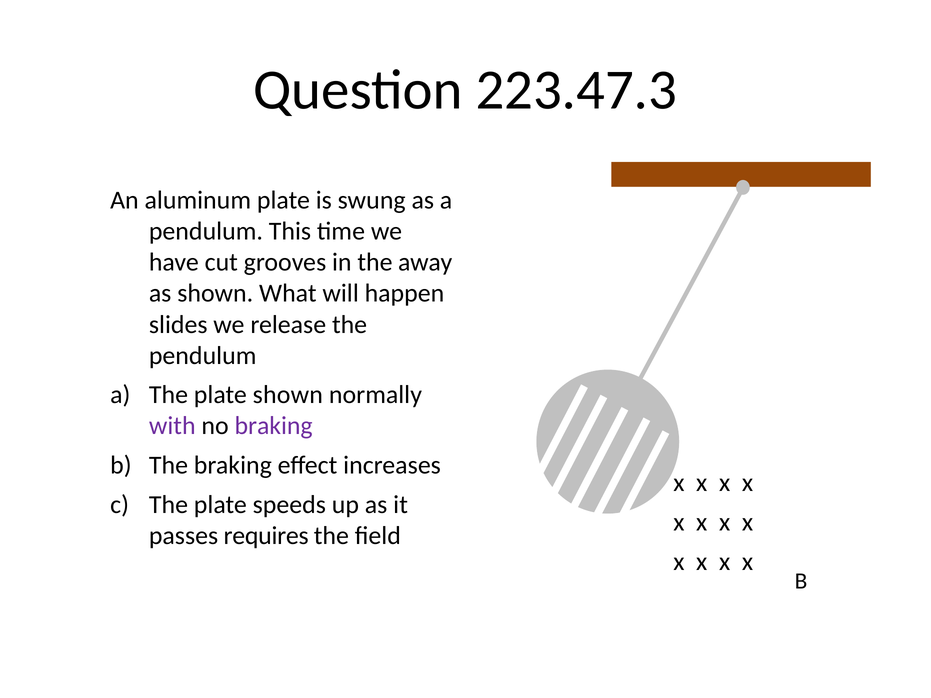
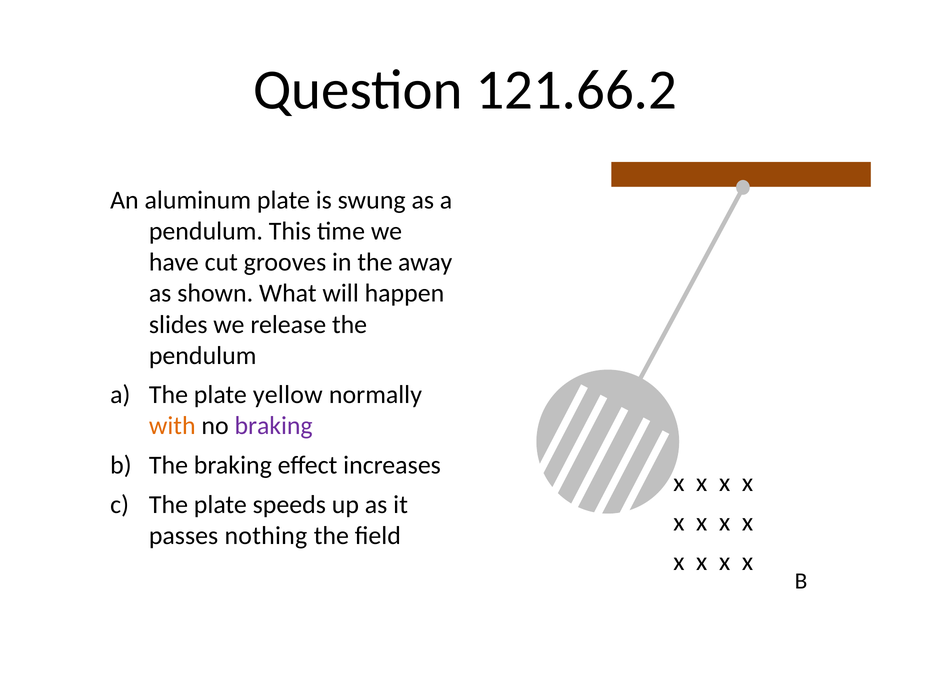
223.47.3: 223.47.3 -> 121.66.2 (576, 90)
plate shown: shown -> yellow (288, 395)
with colour: purple -> orange (172, 426)
requires: requires -> nothing (266, 536)
